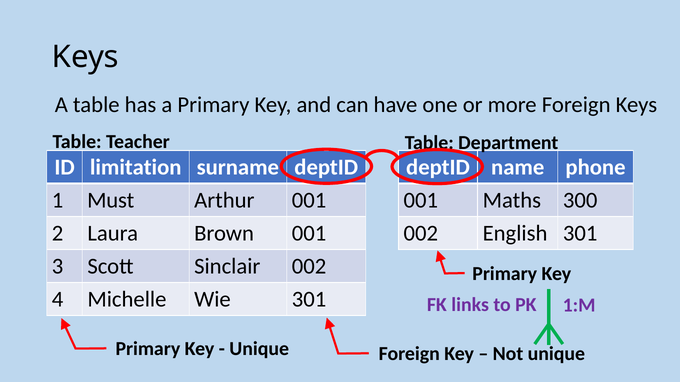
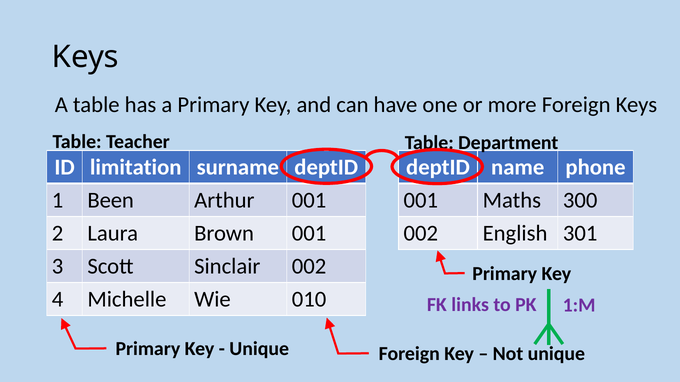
Must: Must -> Been (111, 200)
Wie 301: 301 -> 010 (309, 300)
